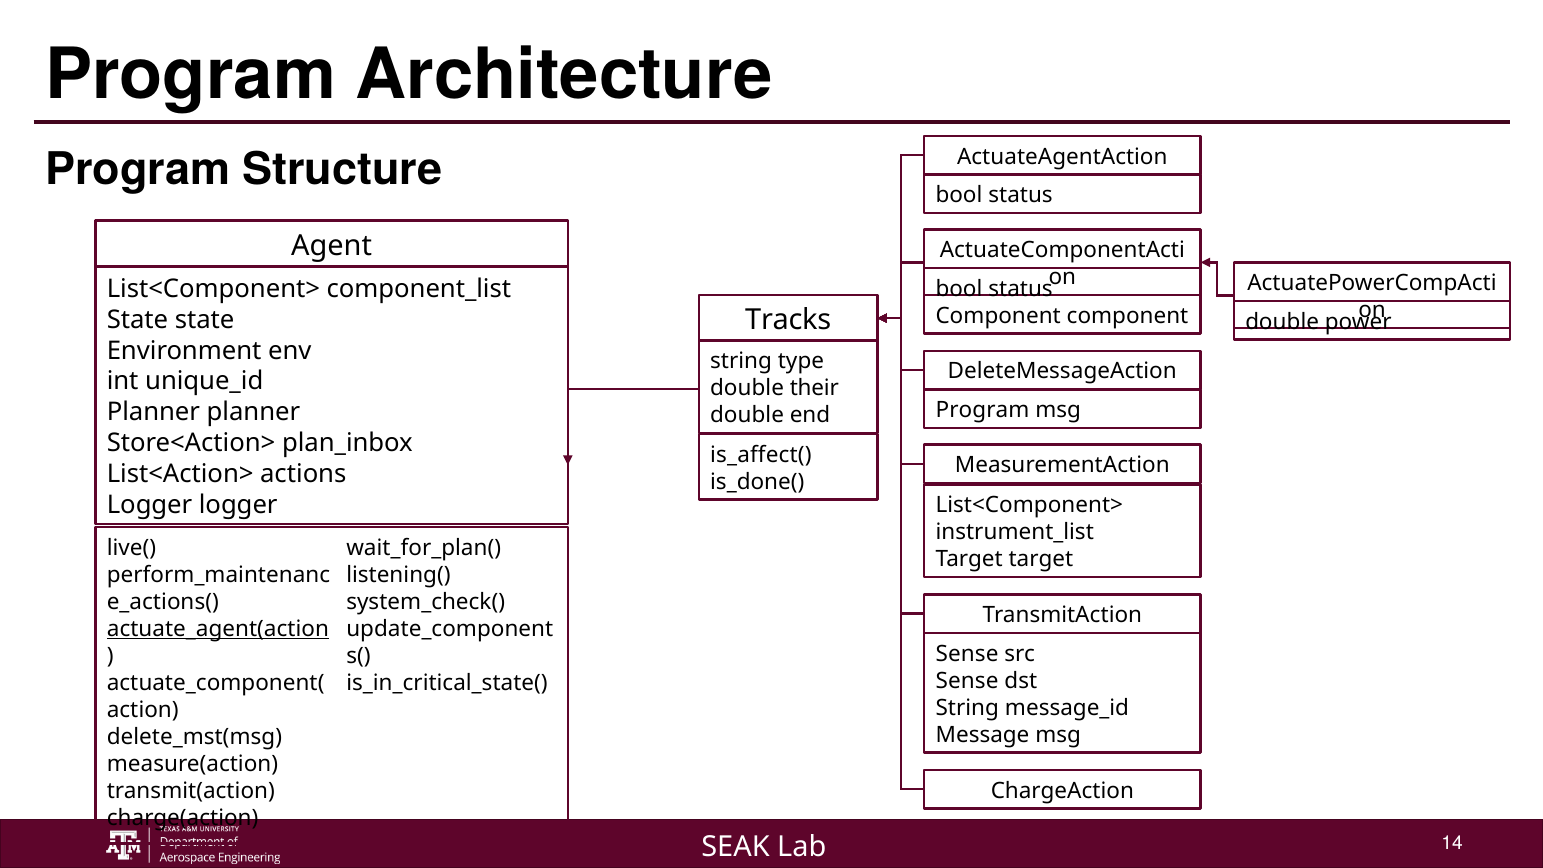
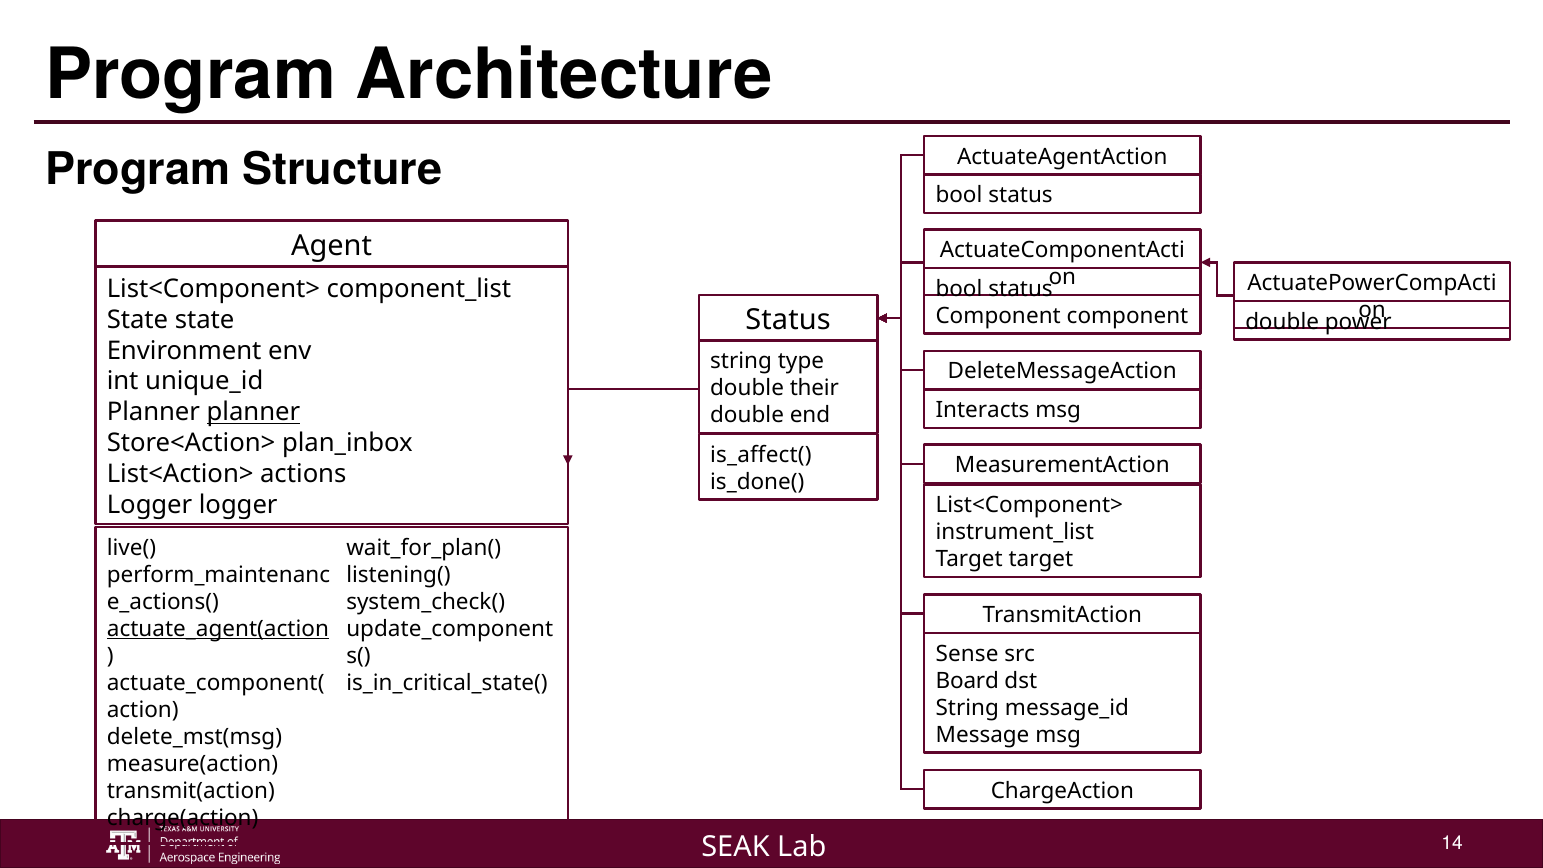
Tracks: Tracks -> Status (788, 320)
Program: Program -> Interacts (983, 410)
planner underline: none -> present (253, 412)
Sense: Sense -> Board (967, 681)
